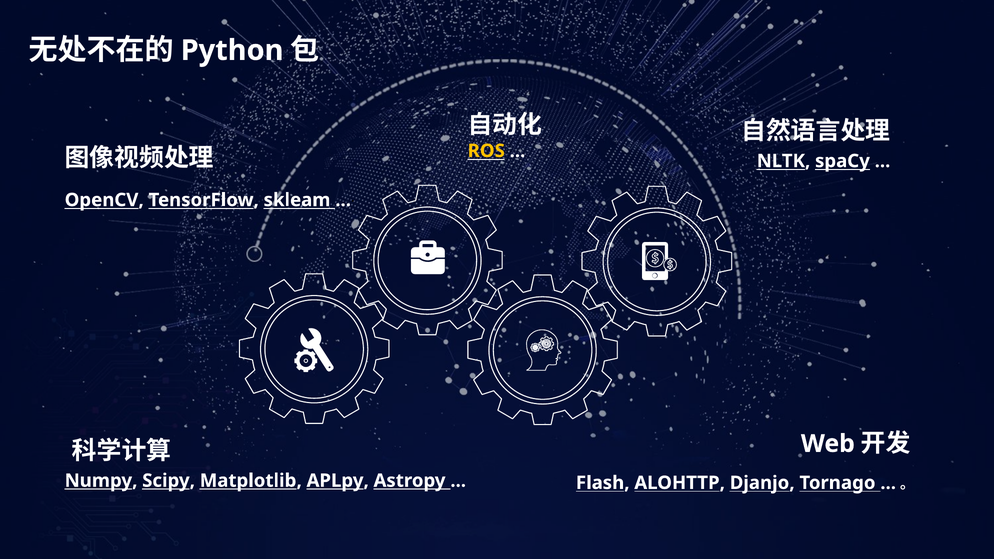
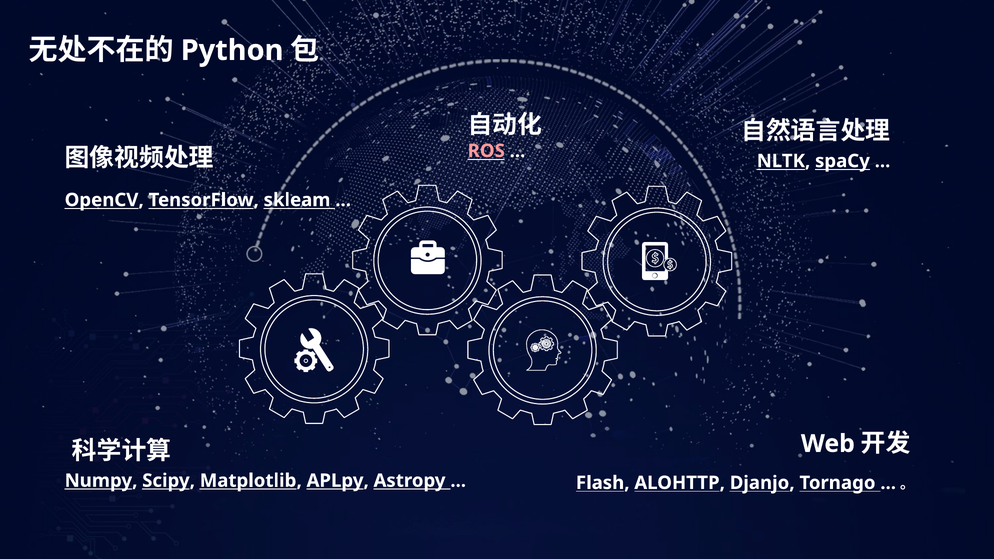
ROS colour: yellow -> pink (486, 151)
